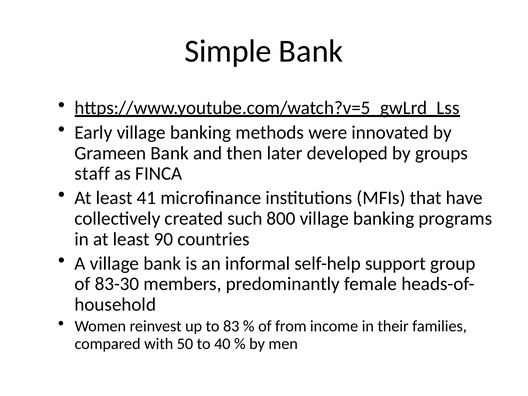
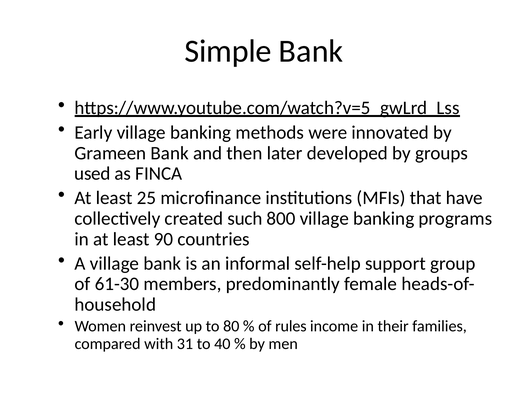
staff: staff -> used (92, 174)
41: 41 -> 25 (146, 198)
83-30: 83-30 -> 61-30 (117, 284)
83: 83 -> 80 (231, 326)
from: from -> rules (291, 326)
50: 50 -> 31 (185, 344)
